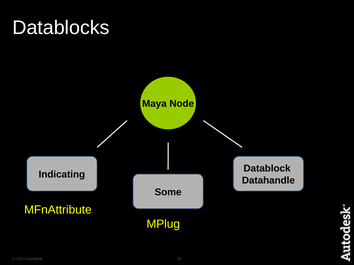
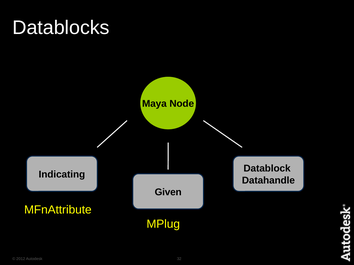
Some: Some -> Given (168, 192)
